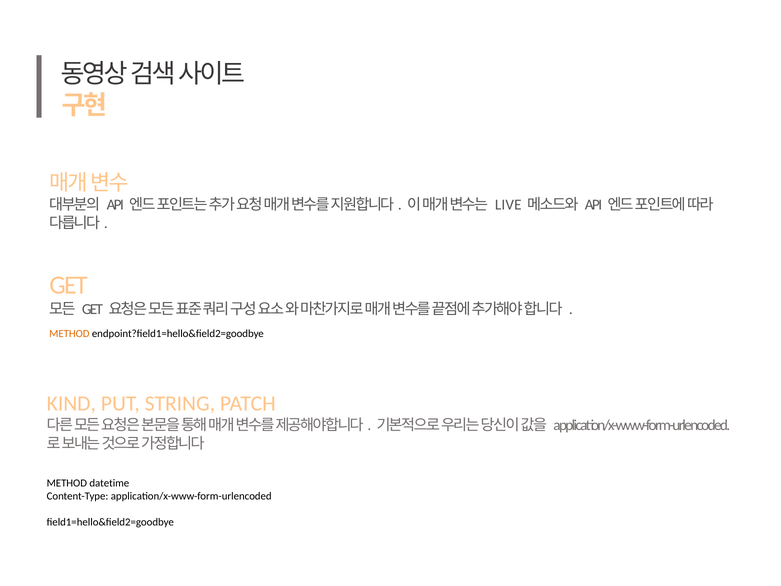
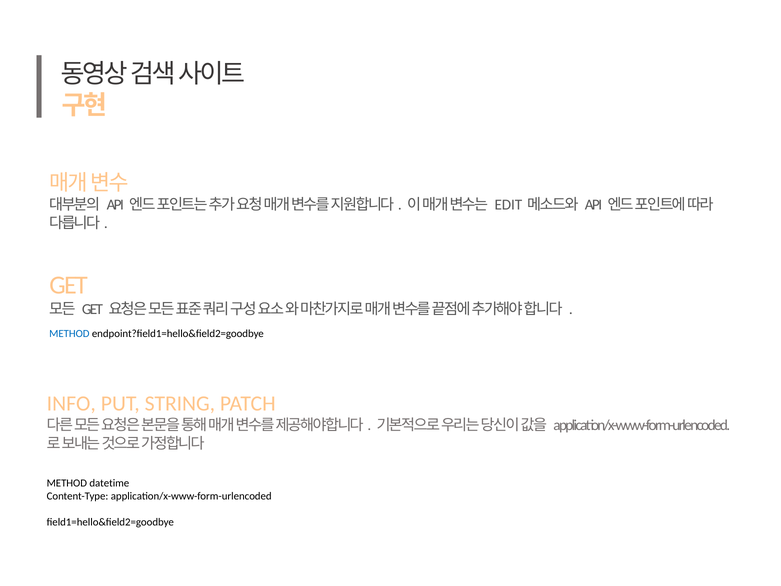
LIVE: LIVE -> EDIT (508, 205)
METHOD colour: orange -> blue (69, 333)
KIND: KIND -> INFO (71, 403)
